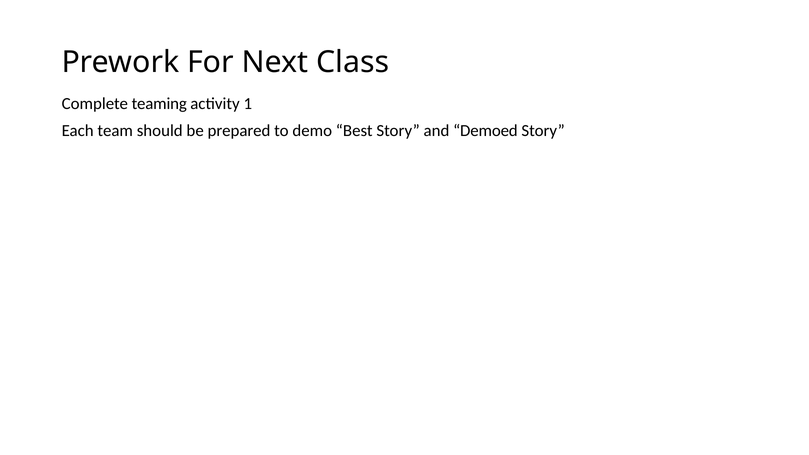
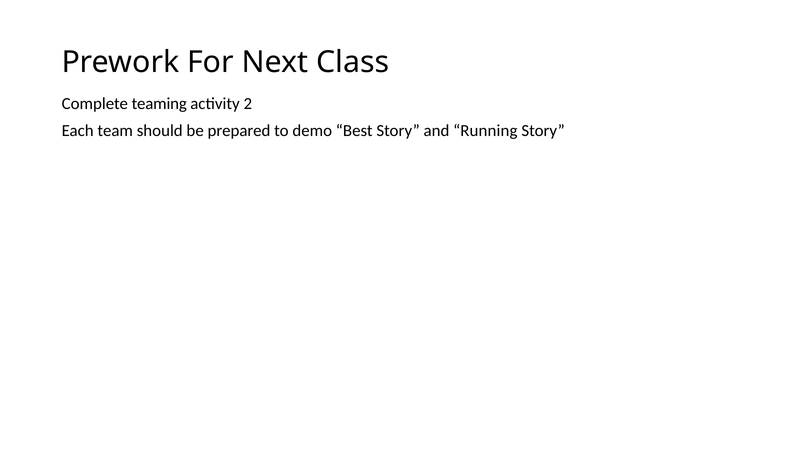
1: 1 -> 2 (248, 104)
Demoed: Demoed -> Running (485, 131)
